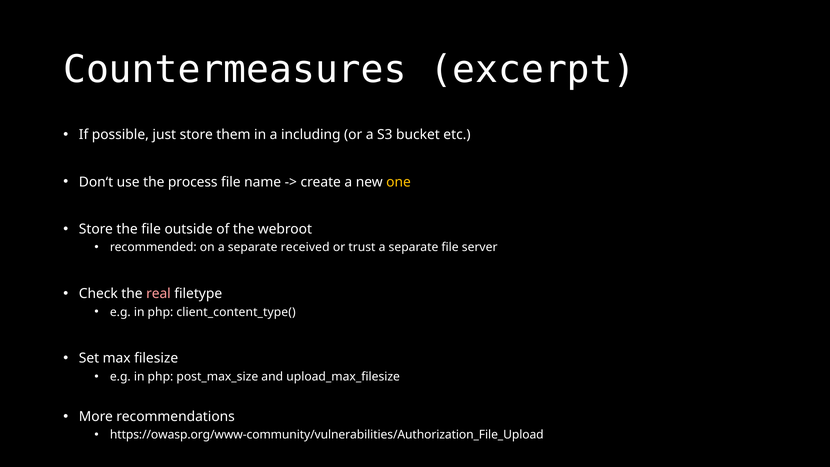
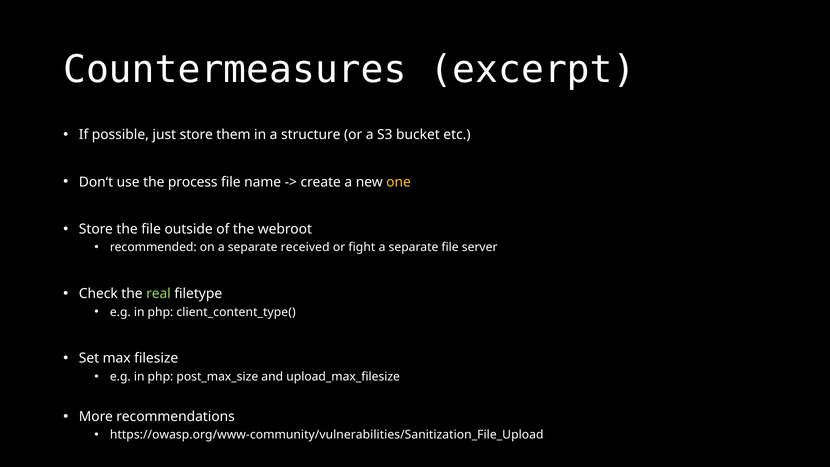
including: including -> structure (311, 135)
trust: trust -> fight (362, 247)
real colour: pink -> light green (159, 294)
https://owasp.org/www-community/vulnerabilities/Authorization_File_Upload: https://owasp.org/www-community/vulnerabilities/Authorization_File_Upload -> https://owasp.org/www-community/vulnerabilities/Sanitization_File_Upload (327, 435)
